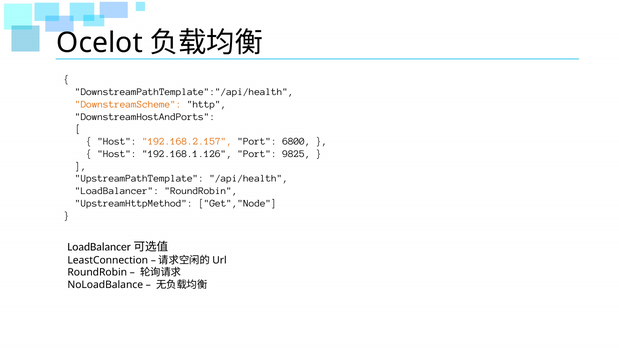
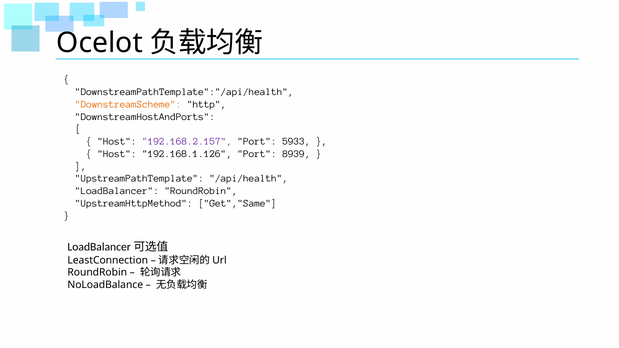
192.168.2.157 colour: orange -> purple (187, 141)
6800: 6800 -> 5933 (297, 141)
9825: 9825 -> 8939 (297, 154)
Get","Node: Get","Node -> Get","Same (238, 203)
